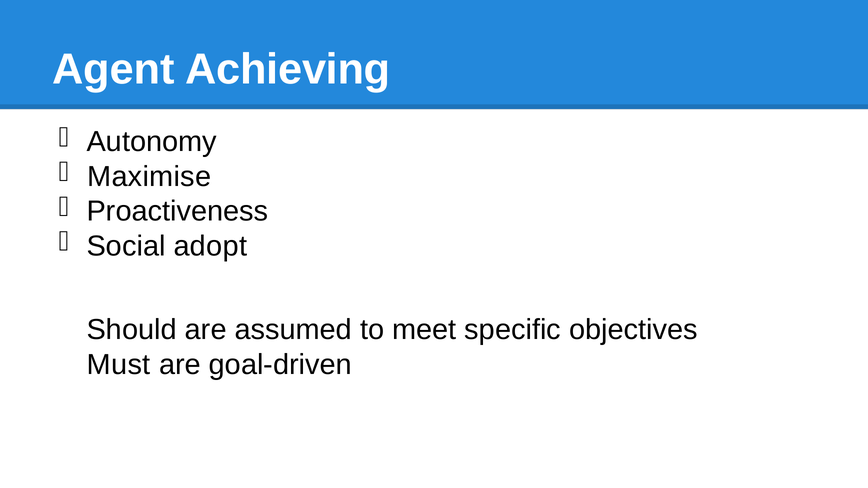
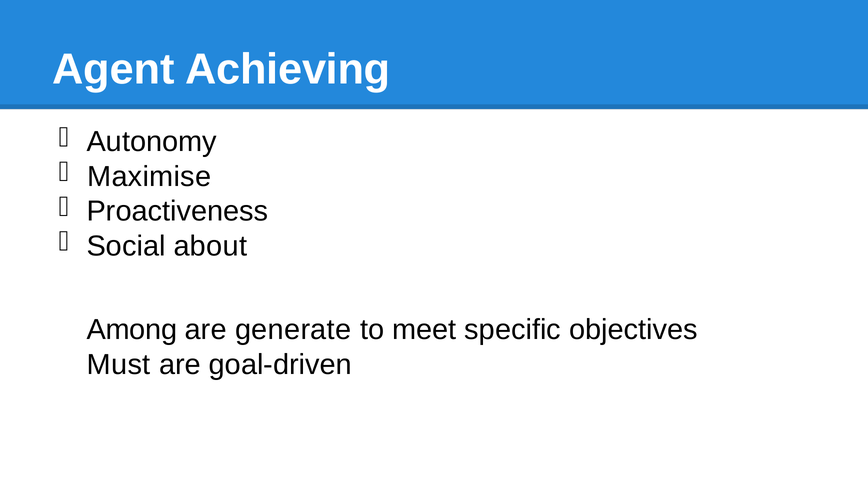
adopt: adopt -> about (210, 246)
Should: Should -> Among (132, 330)
assumed: assumed -> generate (293, 330)
